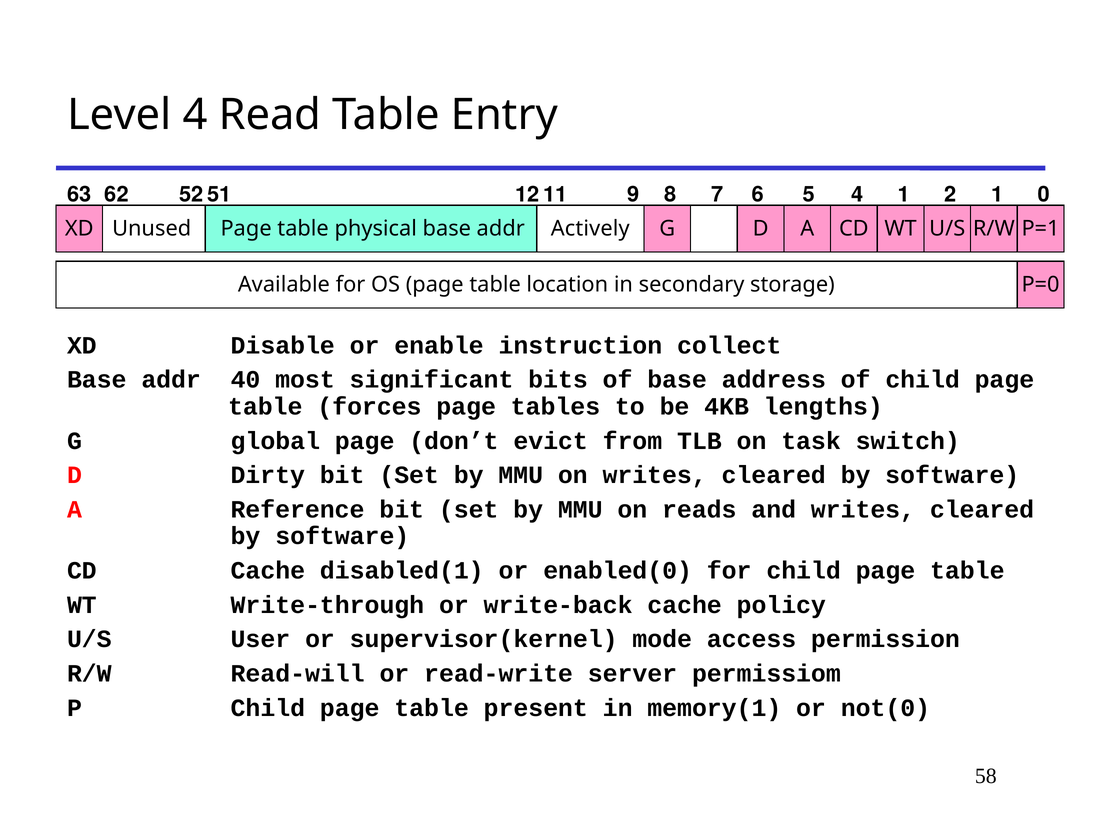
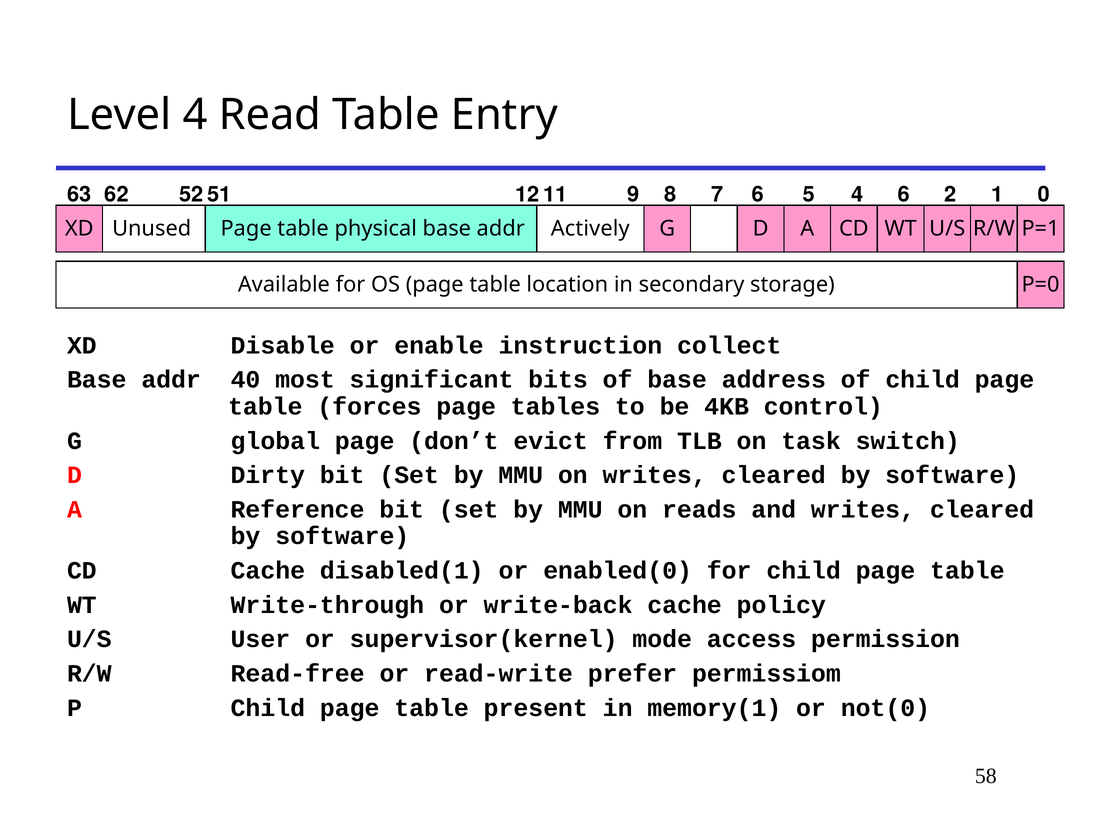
4 1: 1 -> 6 (904, 194)
lengths: lengths -> control (823, 407)
Read-will: Read-will -> Read-free (298, 673)
server: server -> prefer (632, 673)
